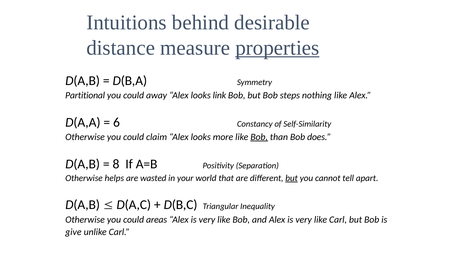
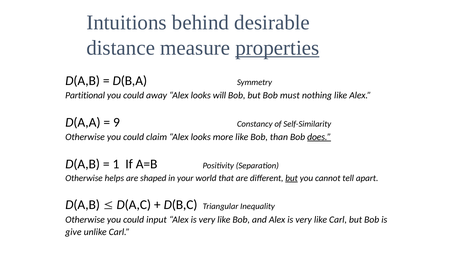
link: link -> will (219, 95)
steps: steps -> must (290, 95)
6: 6 -> 9 (117, 122)
Bob underline: present -> none (259, 137)
does underline: none -> present (319, 137)
8: 8 -> 1 (116, 164)
wasted: wasted -> shaped (153, 178)
areas: areas -> input (157, 219)
